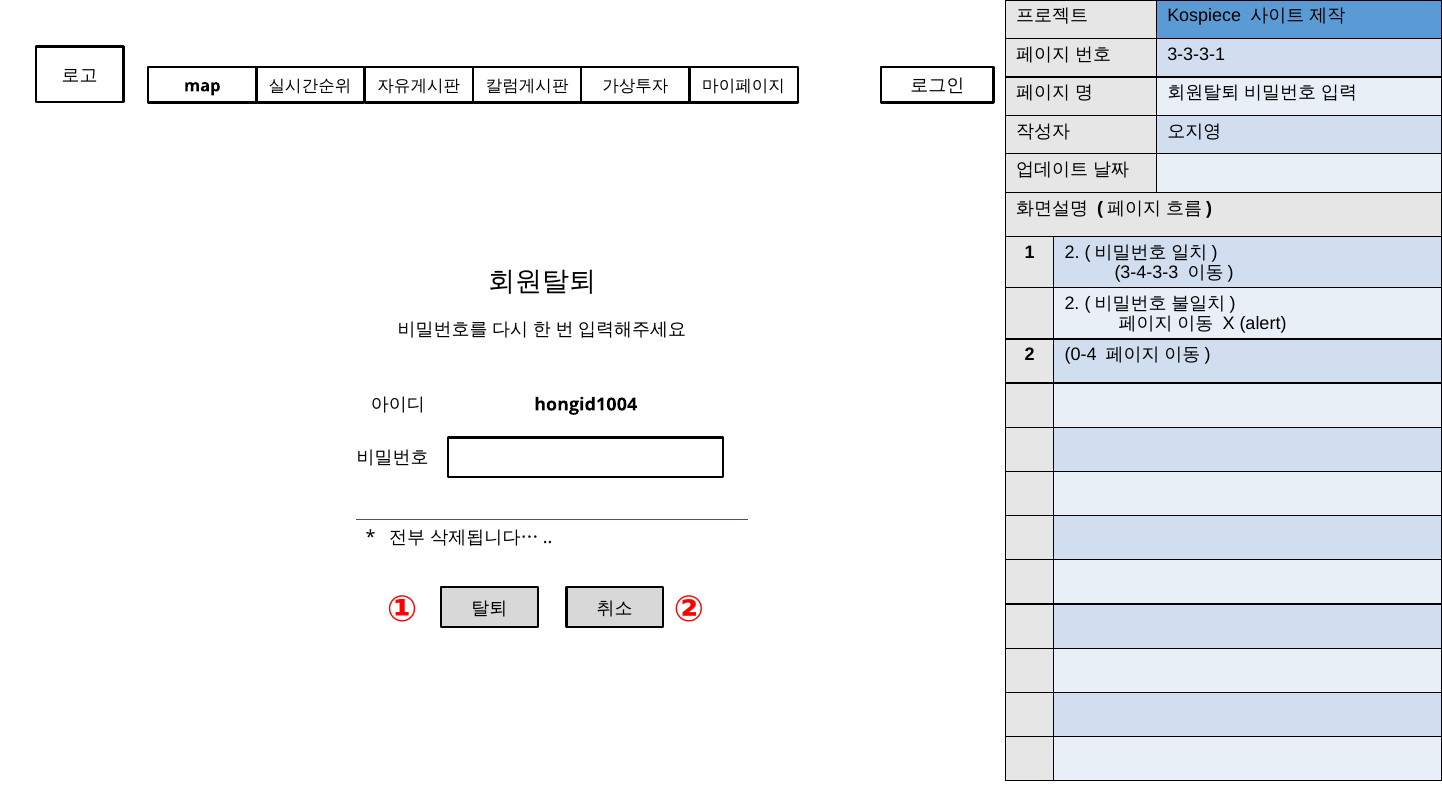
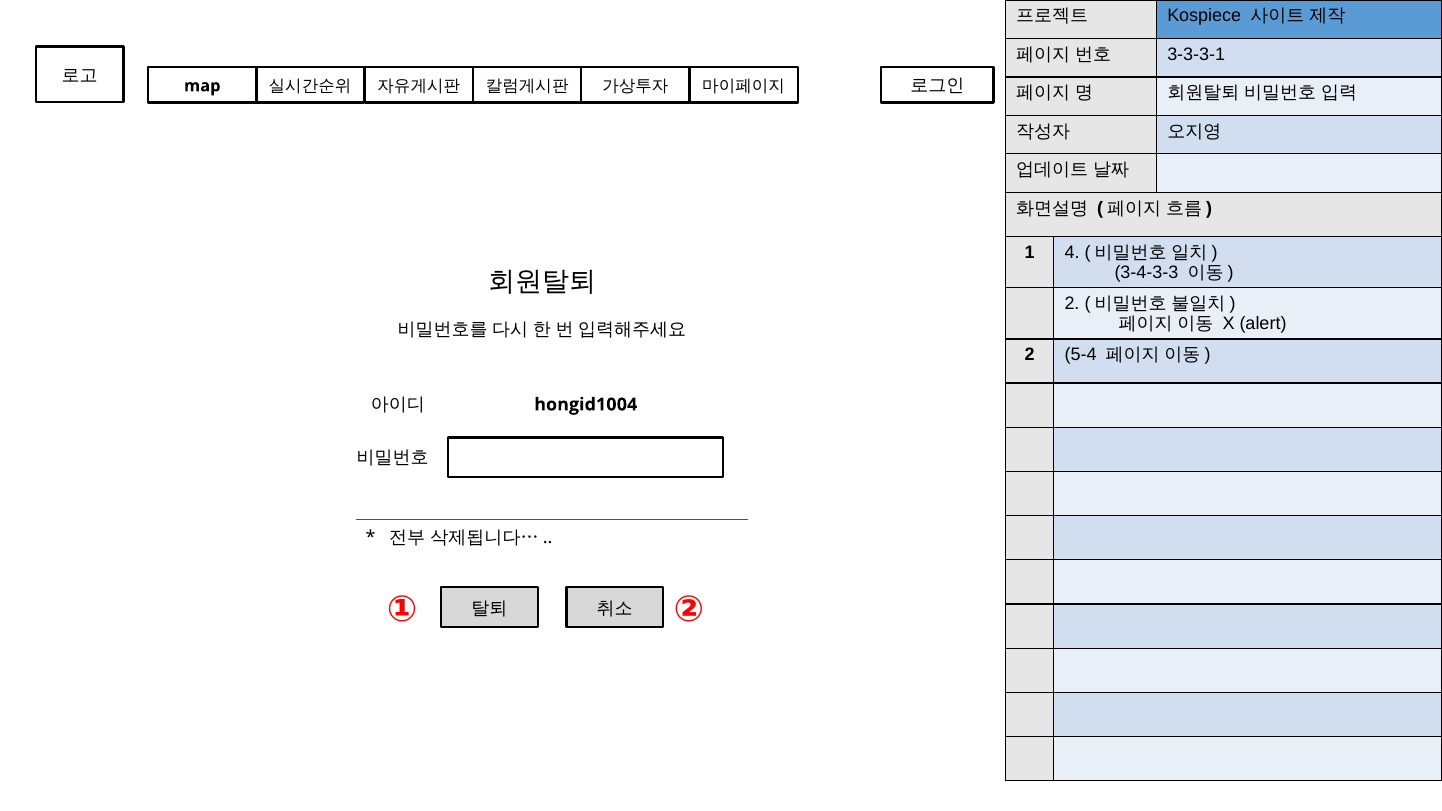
1 2: 2 -> 4 (1072, 252)
0-4: 0-4 -> 5-4 (1081, 355)
